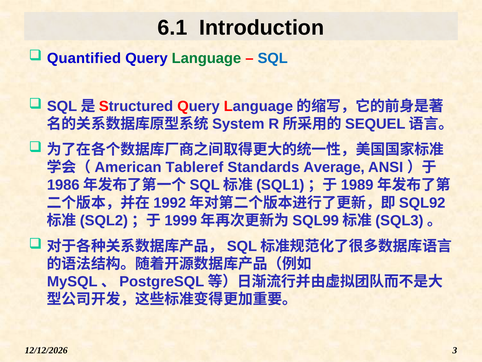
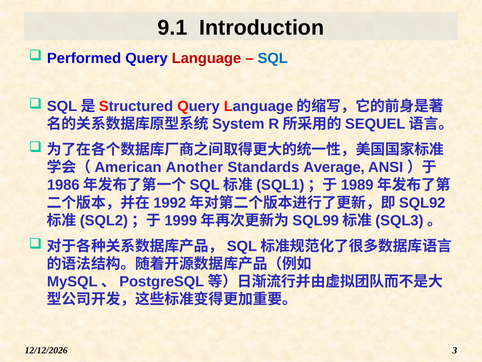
6.1: 6.1 -> 9.1 (172, 28)
Quantified: Quantified -> Performed (84, 58)
Language colour: green -> red (206, 58)
Tableref: Tableref -> Another (194, 167)
